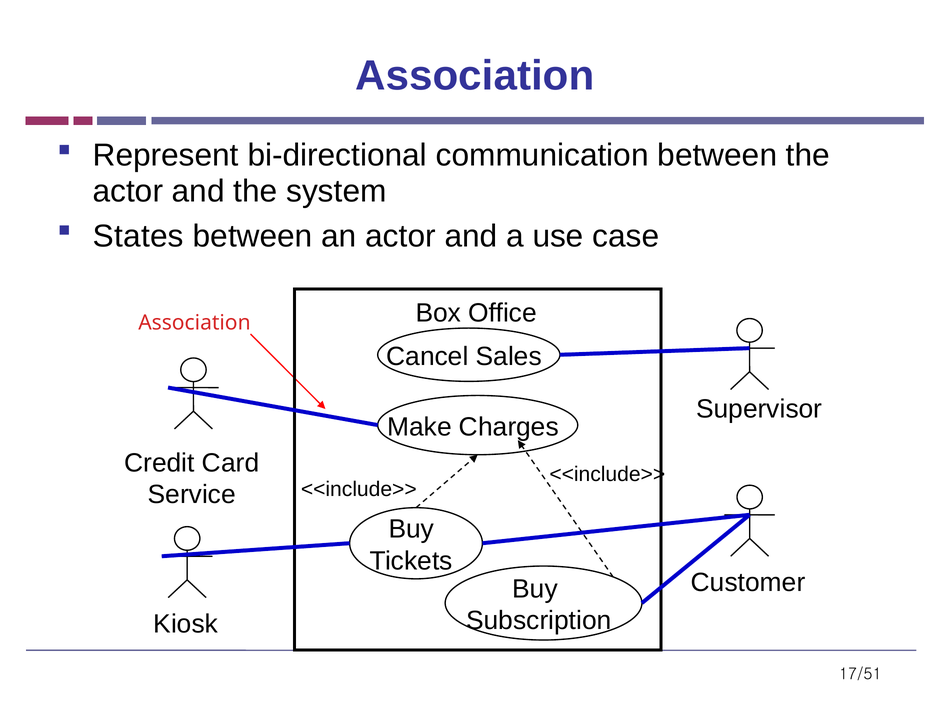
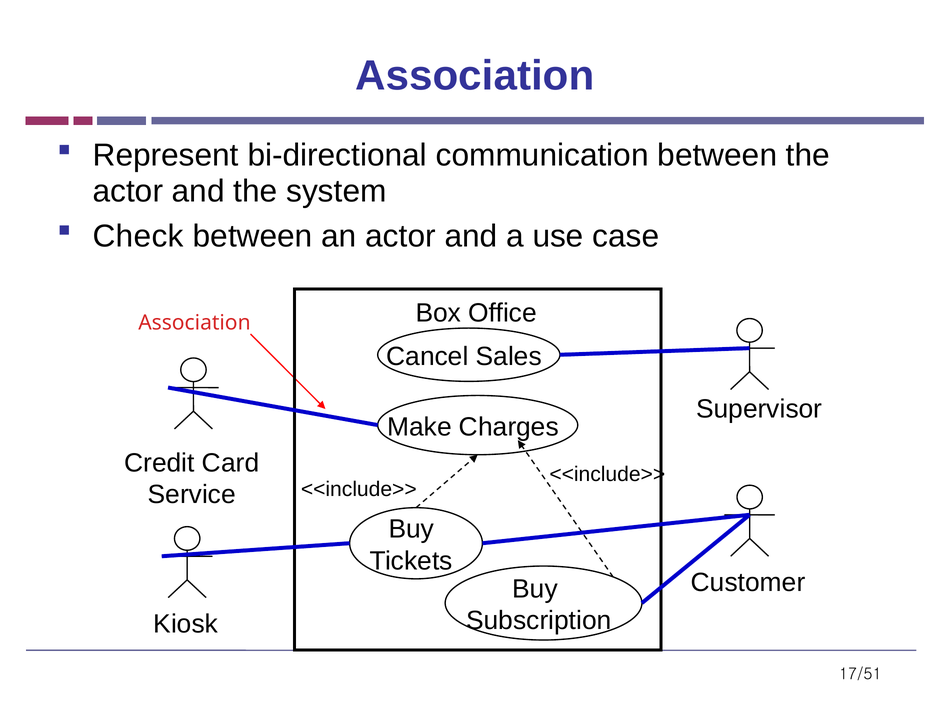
States: States -> Check (138, 236)
